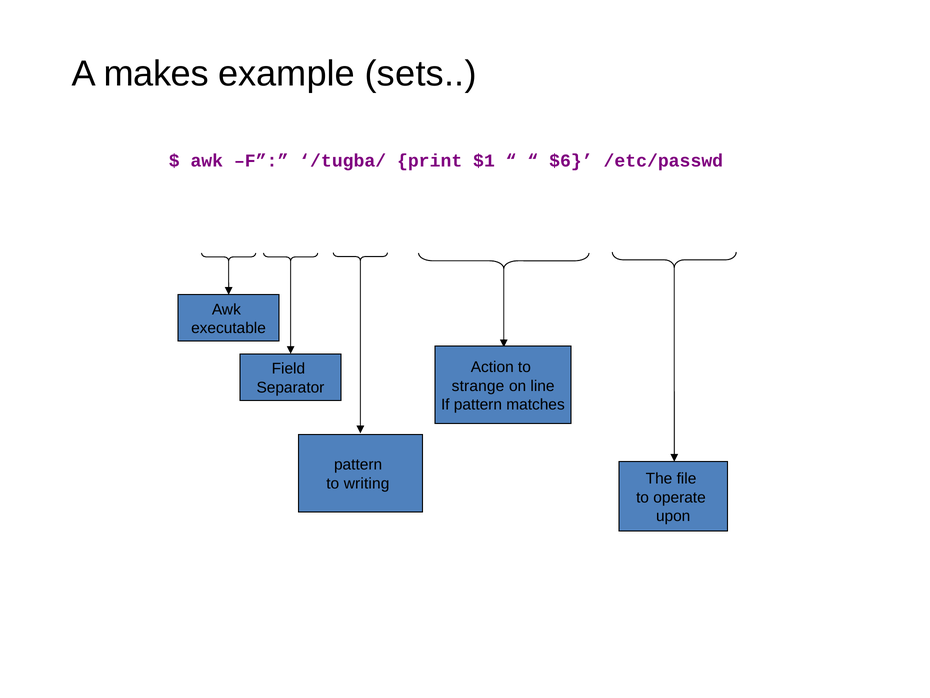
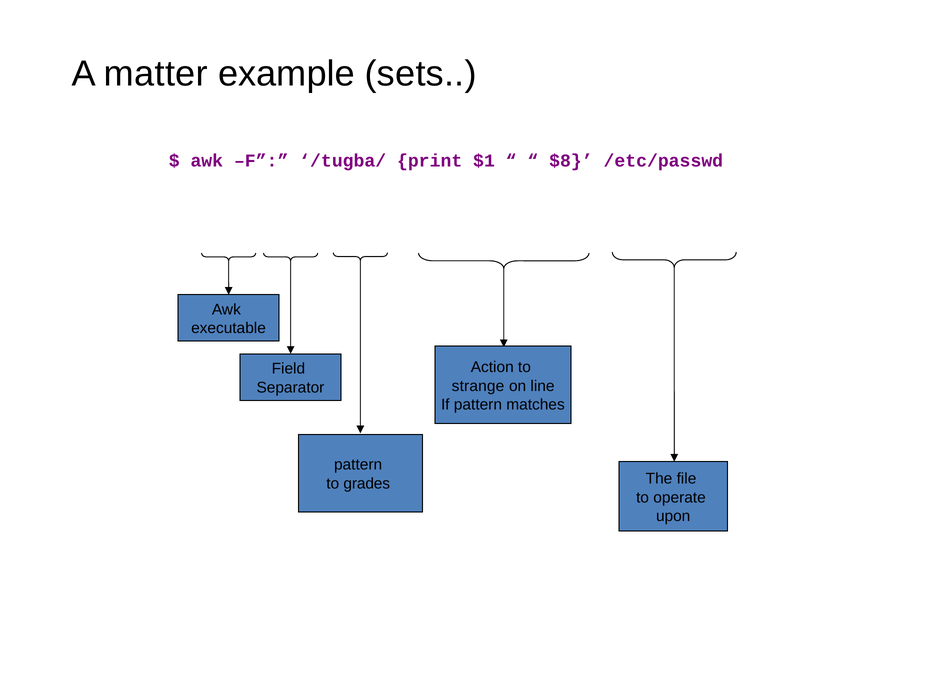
makes: makes -> matter (156, 74)
$6: $6 -> $8 (571, 161)
writing: writing -> grades (367, 483)
